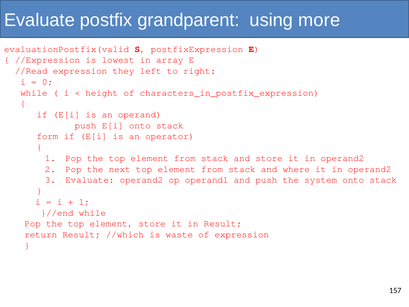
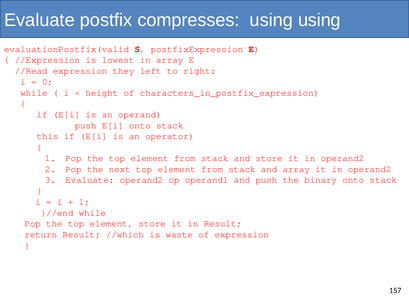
grandparent: grandparent -> compresses (189, 20)
using more: more -> using (319, 20)
form: form -> this (47, 136)
and where: where -> array (296, 169)
system: system -> binary (321, 180)
